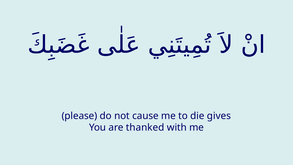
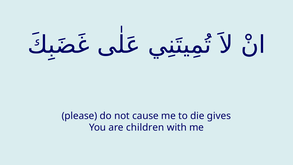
thanked: thanked -> children (145, 127)
